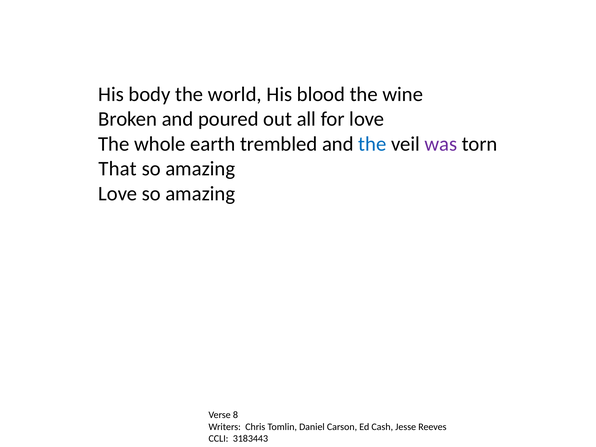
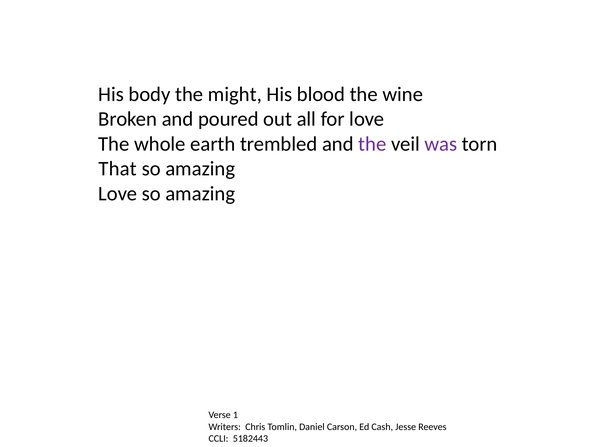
world: world -> might (235, 94)
the colour: blue -> purple (372, 144)
8: 8 -> 1 (235, 415)
3183443: 3183443 -> 5182443 (250, 439)
